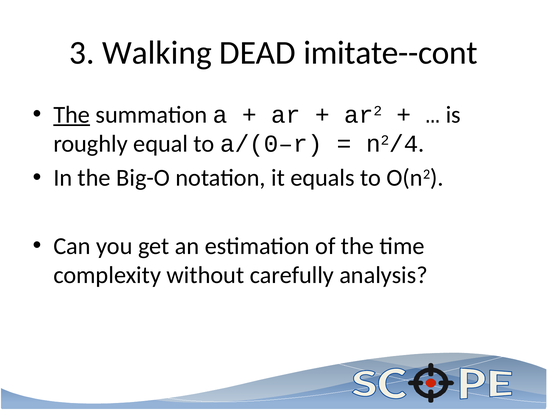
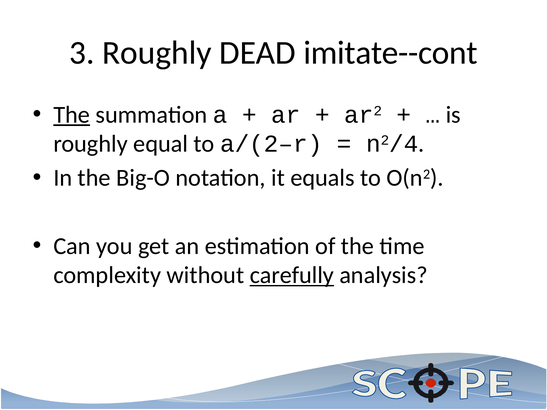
3 Walking: Walking -> Roughly (157, 53)
a/(0–r: a/(0–r -> a/(2–r (271, 144)
carefully underline: none -> present (292, 275)
